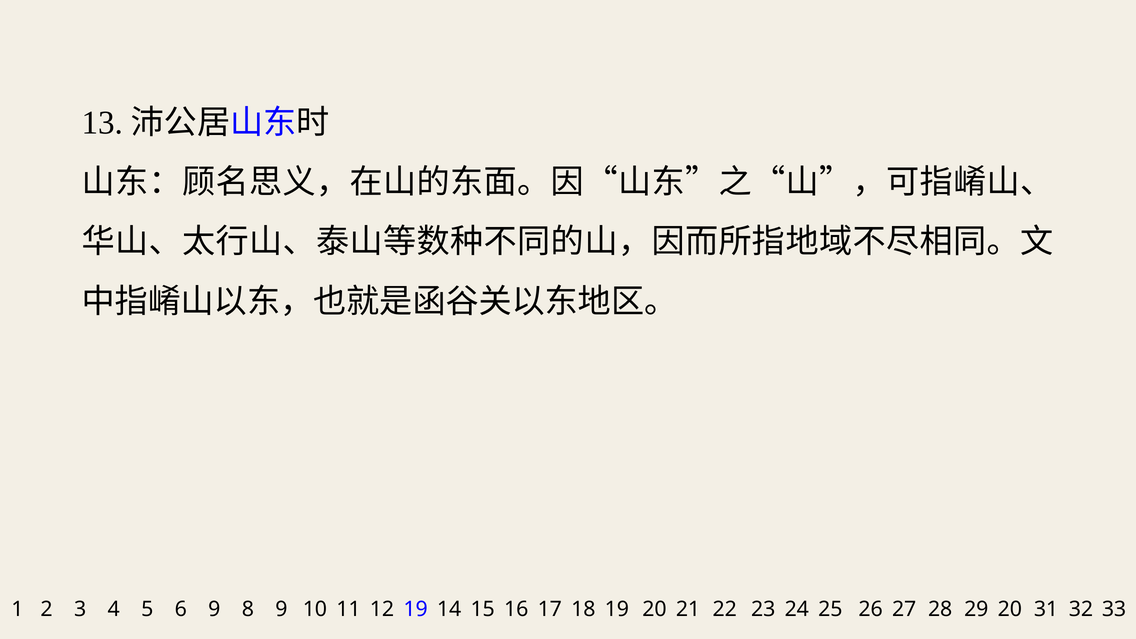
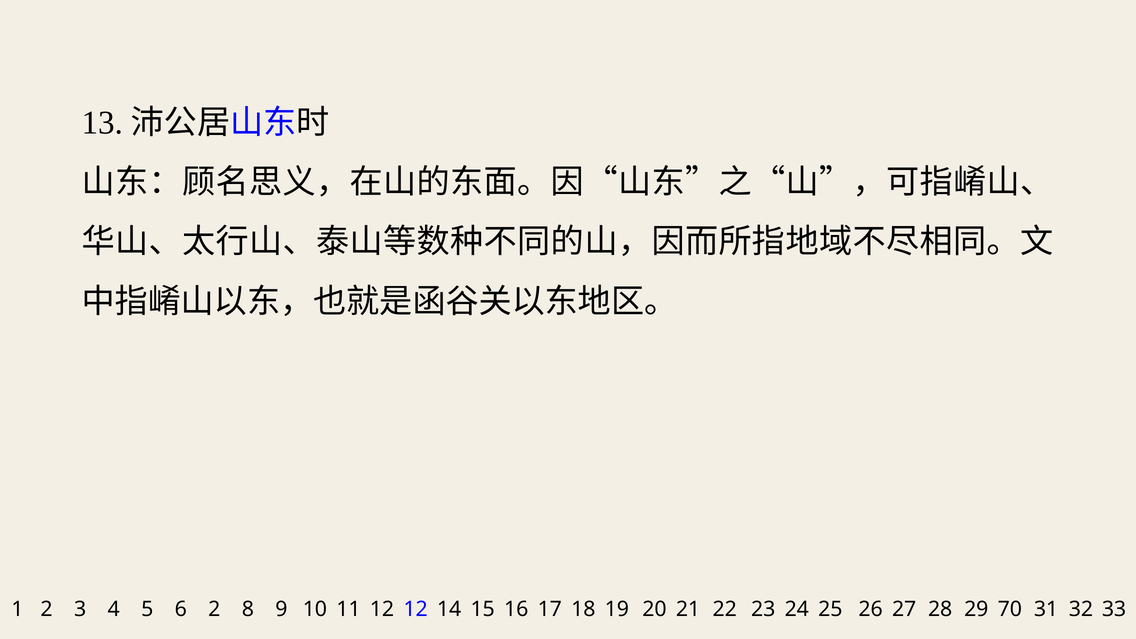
6 9: 9 -> 2 (214, 610)
10 19: 19 -> 12 (416, 610)
29 20: 20 -> 70 (1010, 610)
